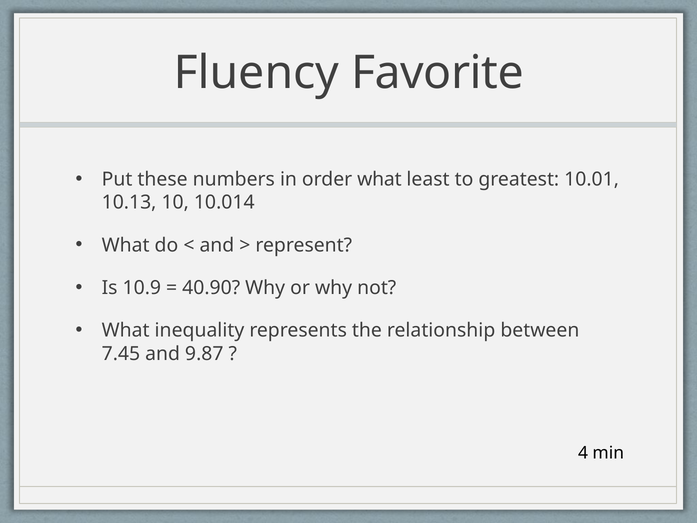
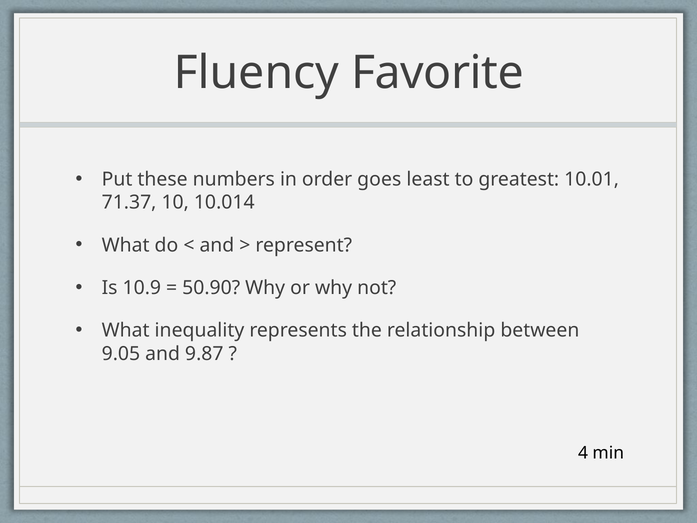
order what: what -> goes (379, 179)
10.13: 10.13 -> 71.37 (129, 202)
40.90: 40.90 -> 50.90 (211, 288)
7.45: 7.45 -> 9.05 (121, 354)
